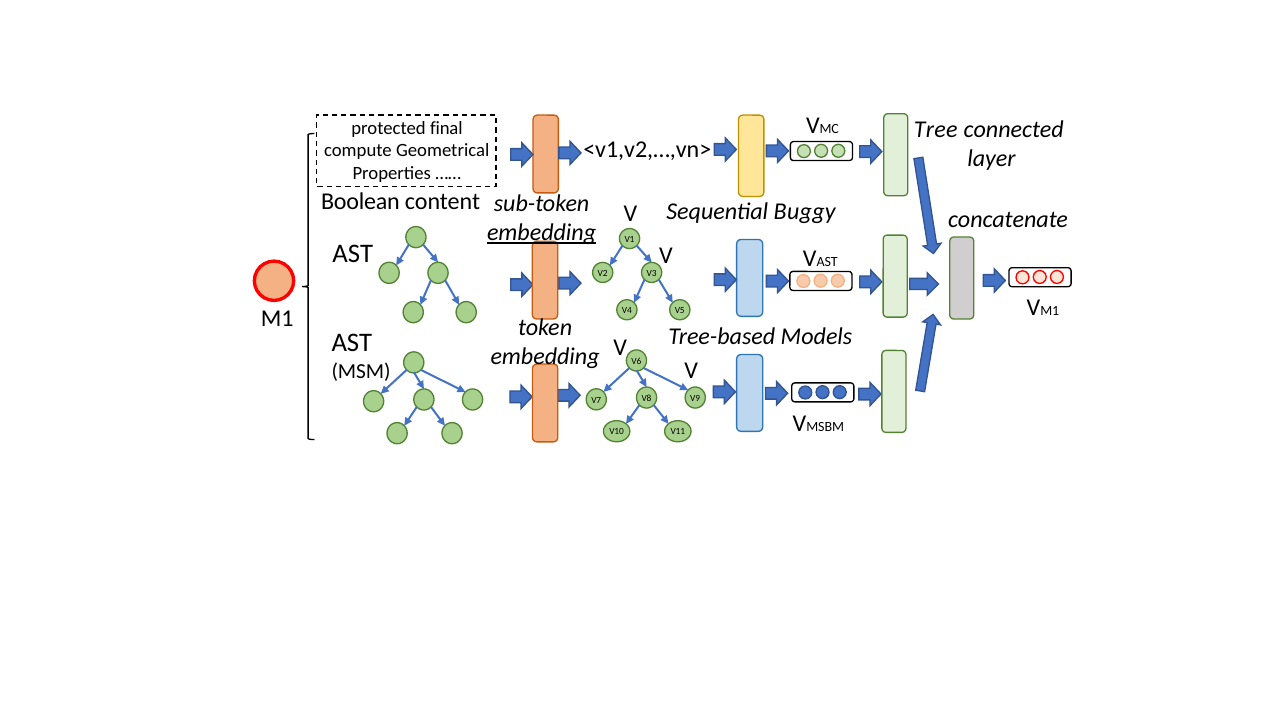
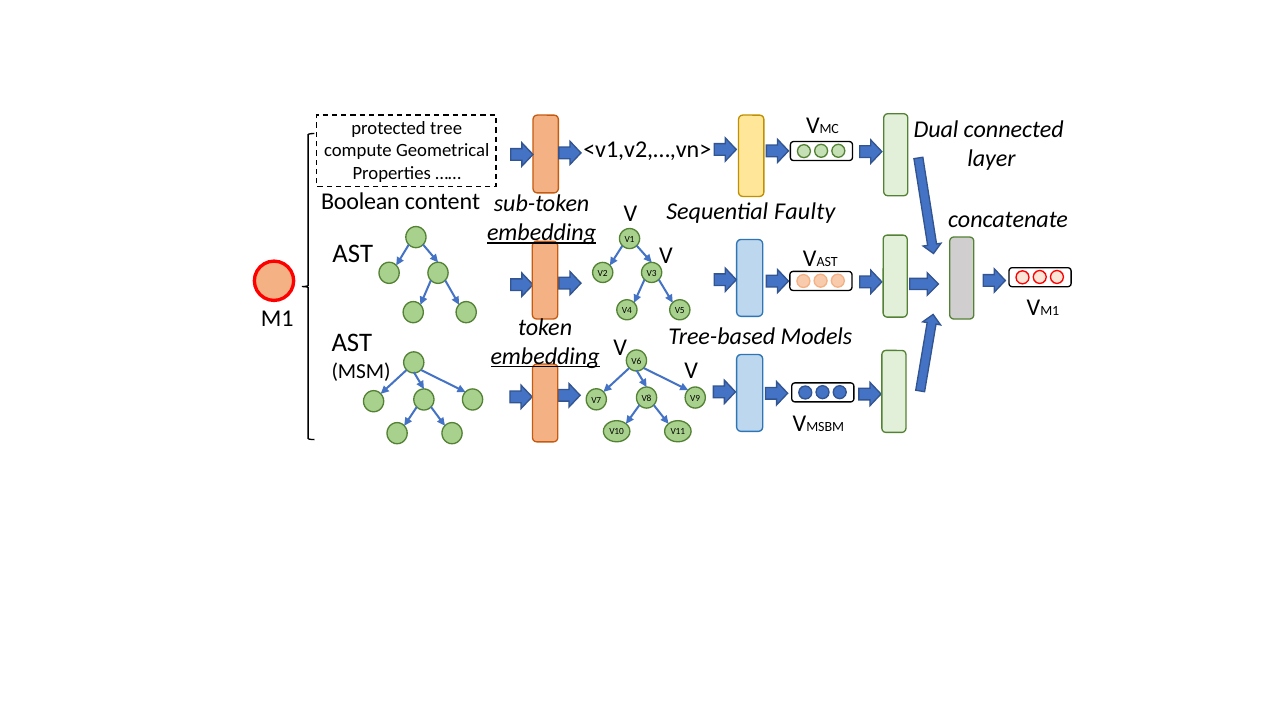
Tree: Tree -> Dual (936, 129)
final: final -> tree (446, 128)
Buggy: Buggy -> Faulty (805, 211)
embedding underline: none -> present (545, 356)
